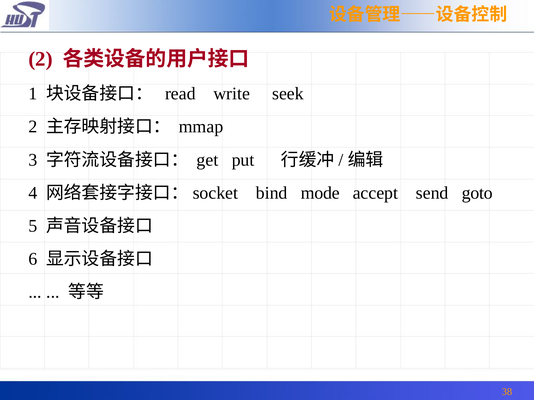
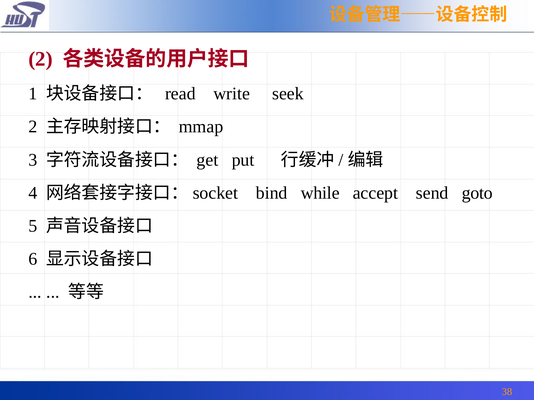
mode: mode -> while (320, 193)
